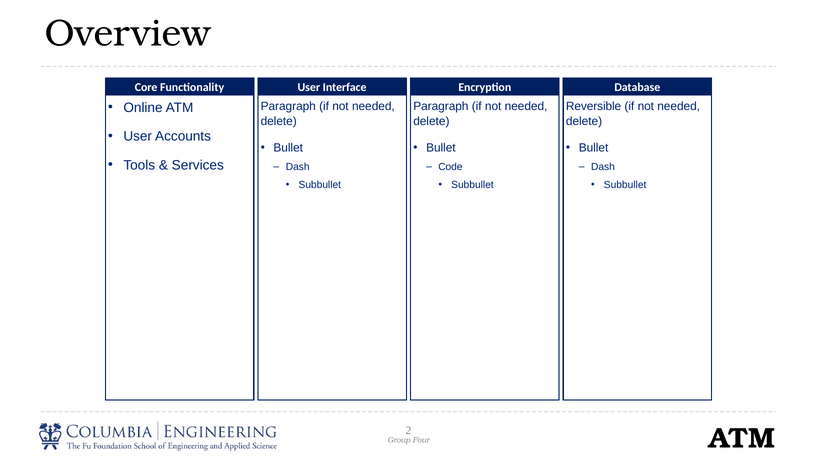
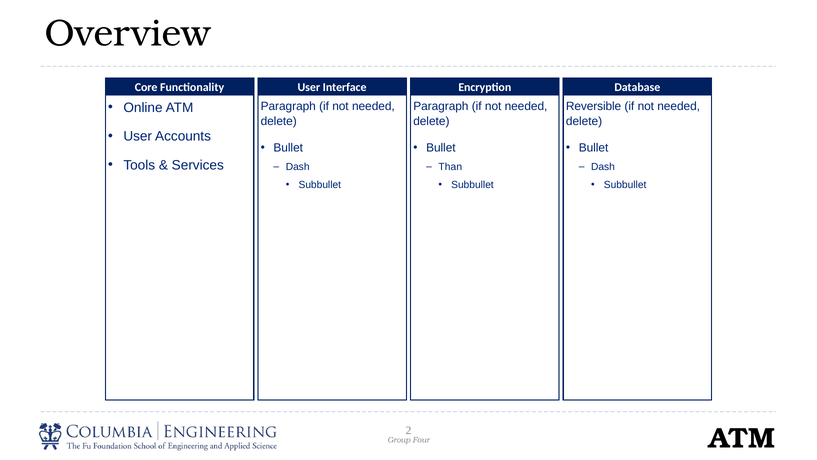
Code: Code -> Than (450, 167)
